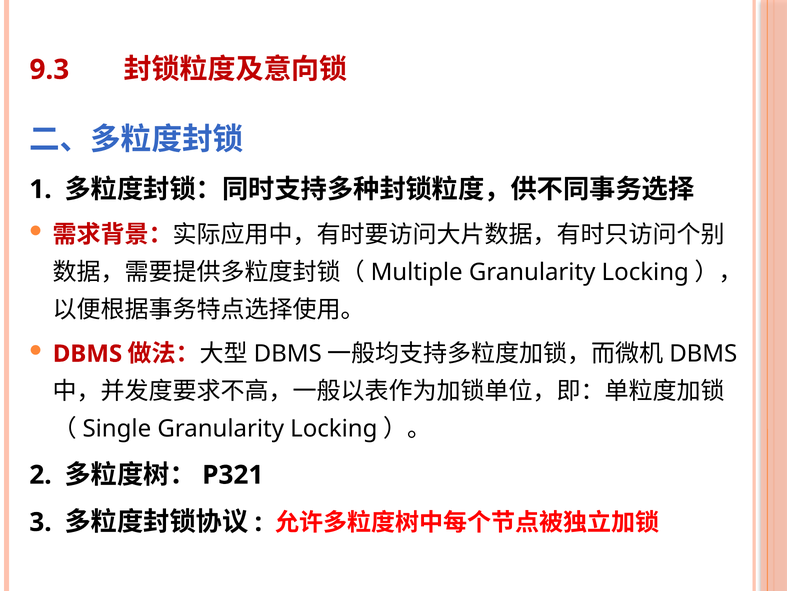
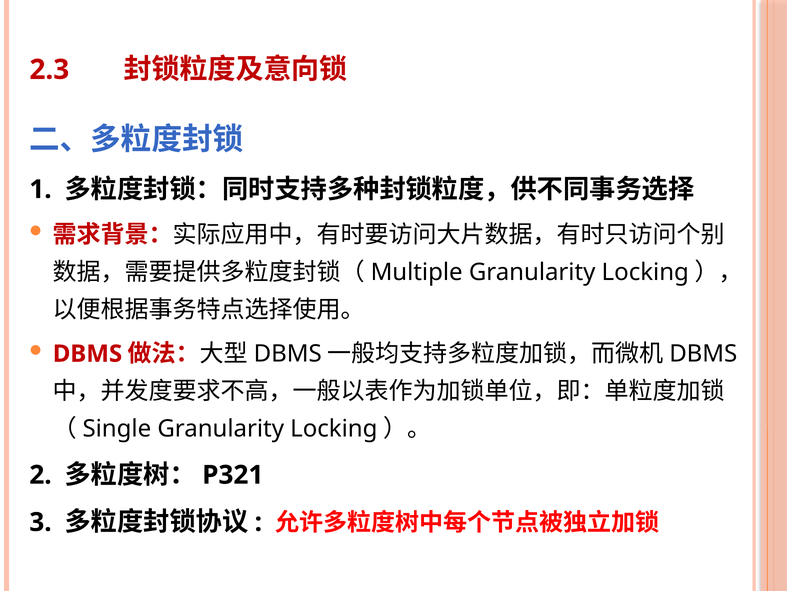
9.3: 9.3 -> 2.3 (49, 70)
